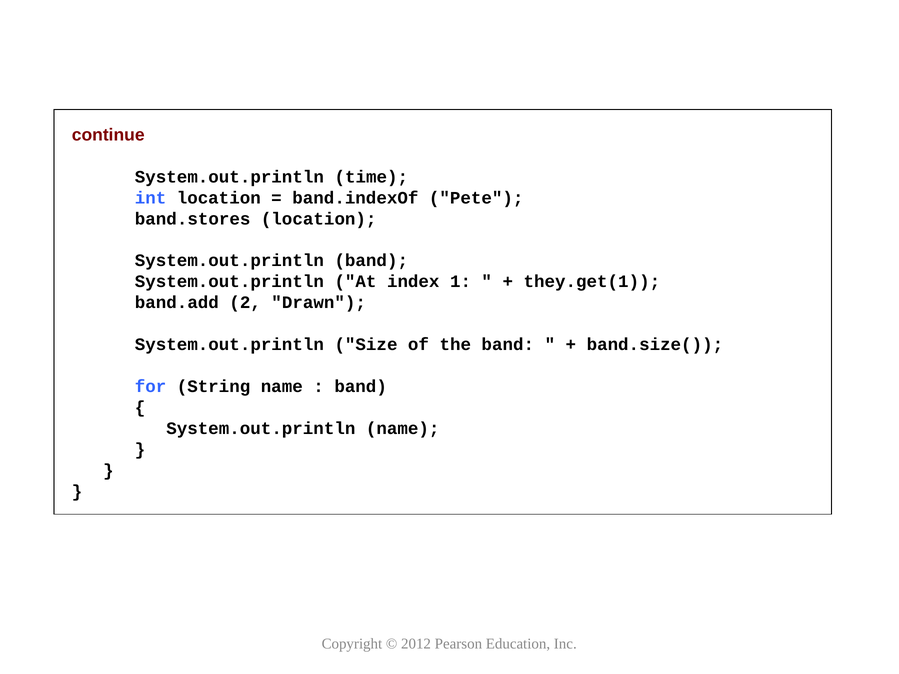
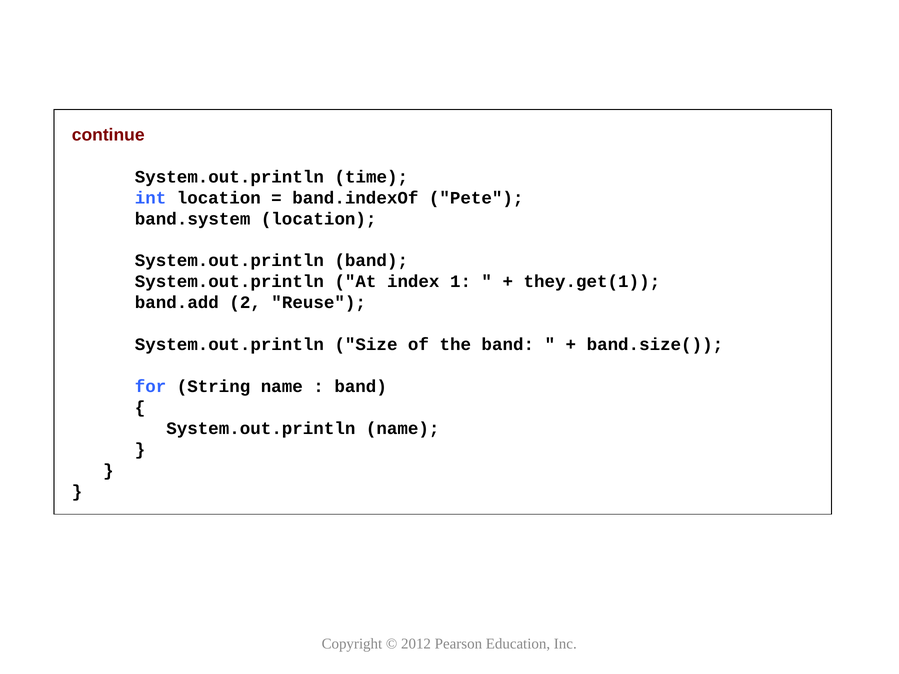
band.stores: band.stores -> band.system (193, 219)
Drawn: Drawn -> Reuse (319, 303)
